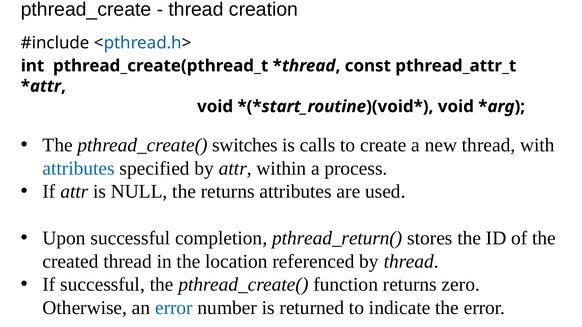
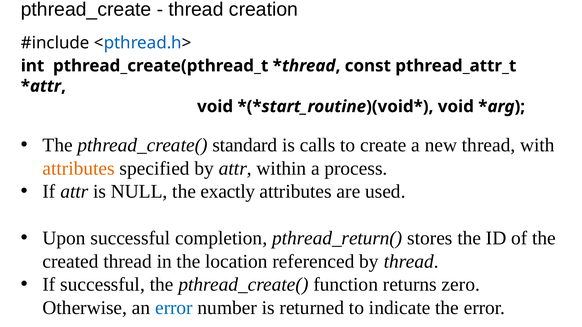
switches: switches -> standard (245, 145)
attributes colour: blue -> orange (79, 168)
the returns: returns -> exactly (228, 192)
